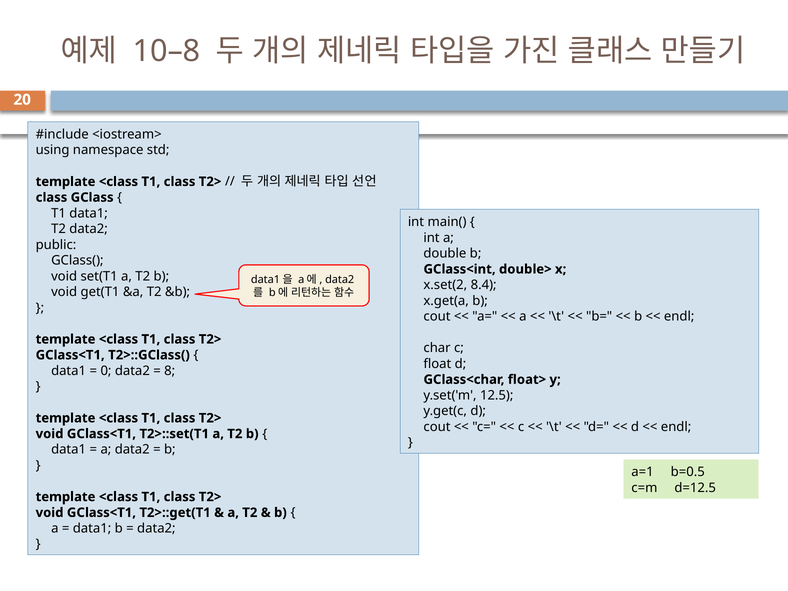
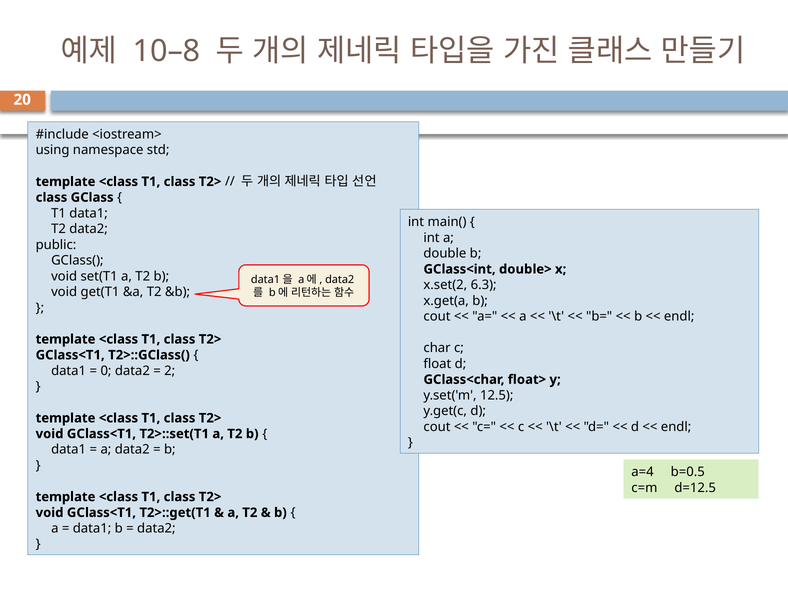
8.4: 8.4 -> 6.3 (484, 285)
8: 8 -> 2 (170, 371)
a=1: a=1 -> a=4 (643, 472)
